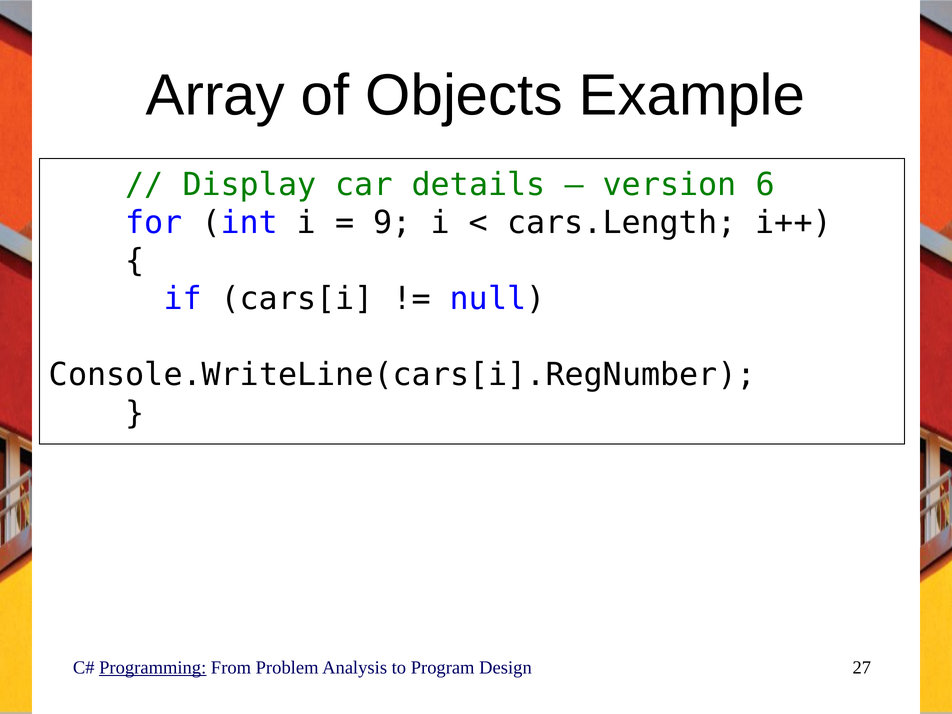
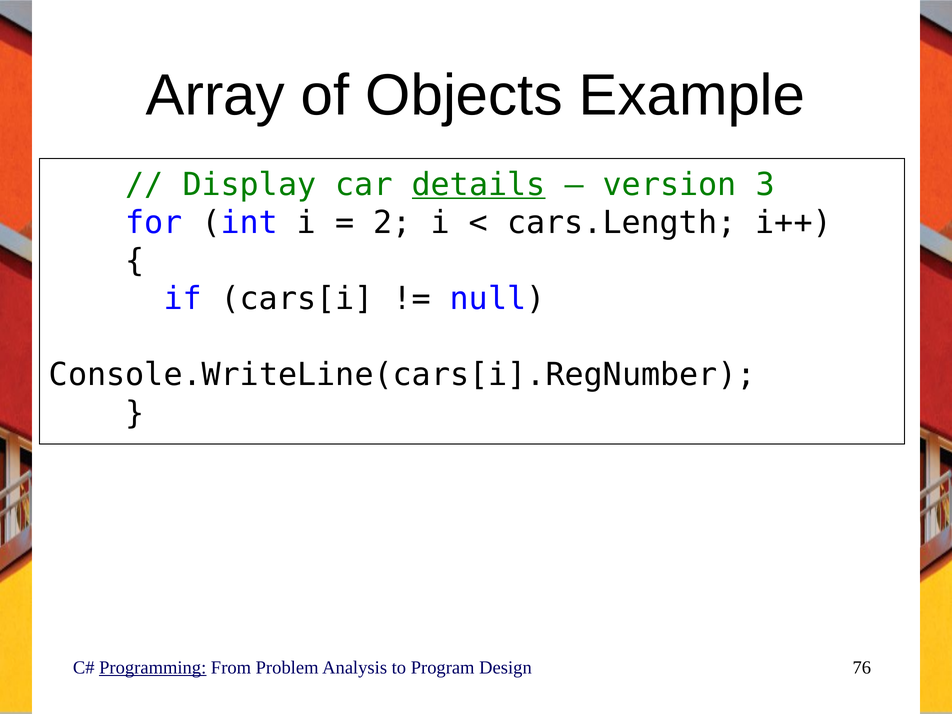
details underline: none -> present (479, 185)
6: 6 -> 3 (765, 185)
9: 9 -> 2 (392, 223)
27: 27 -> 76 (862, 668)
